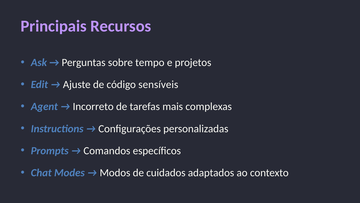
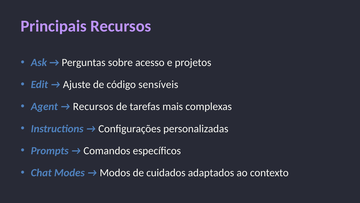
tempo: tempo -> acesso (150, 62)
Incorreto: Incorreto -> Recursos (93, 106)
